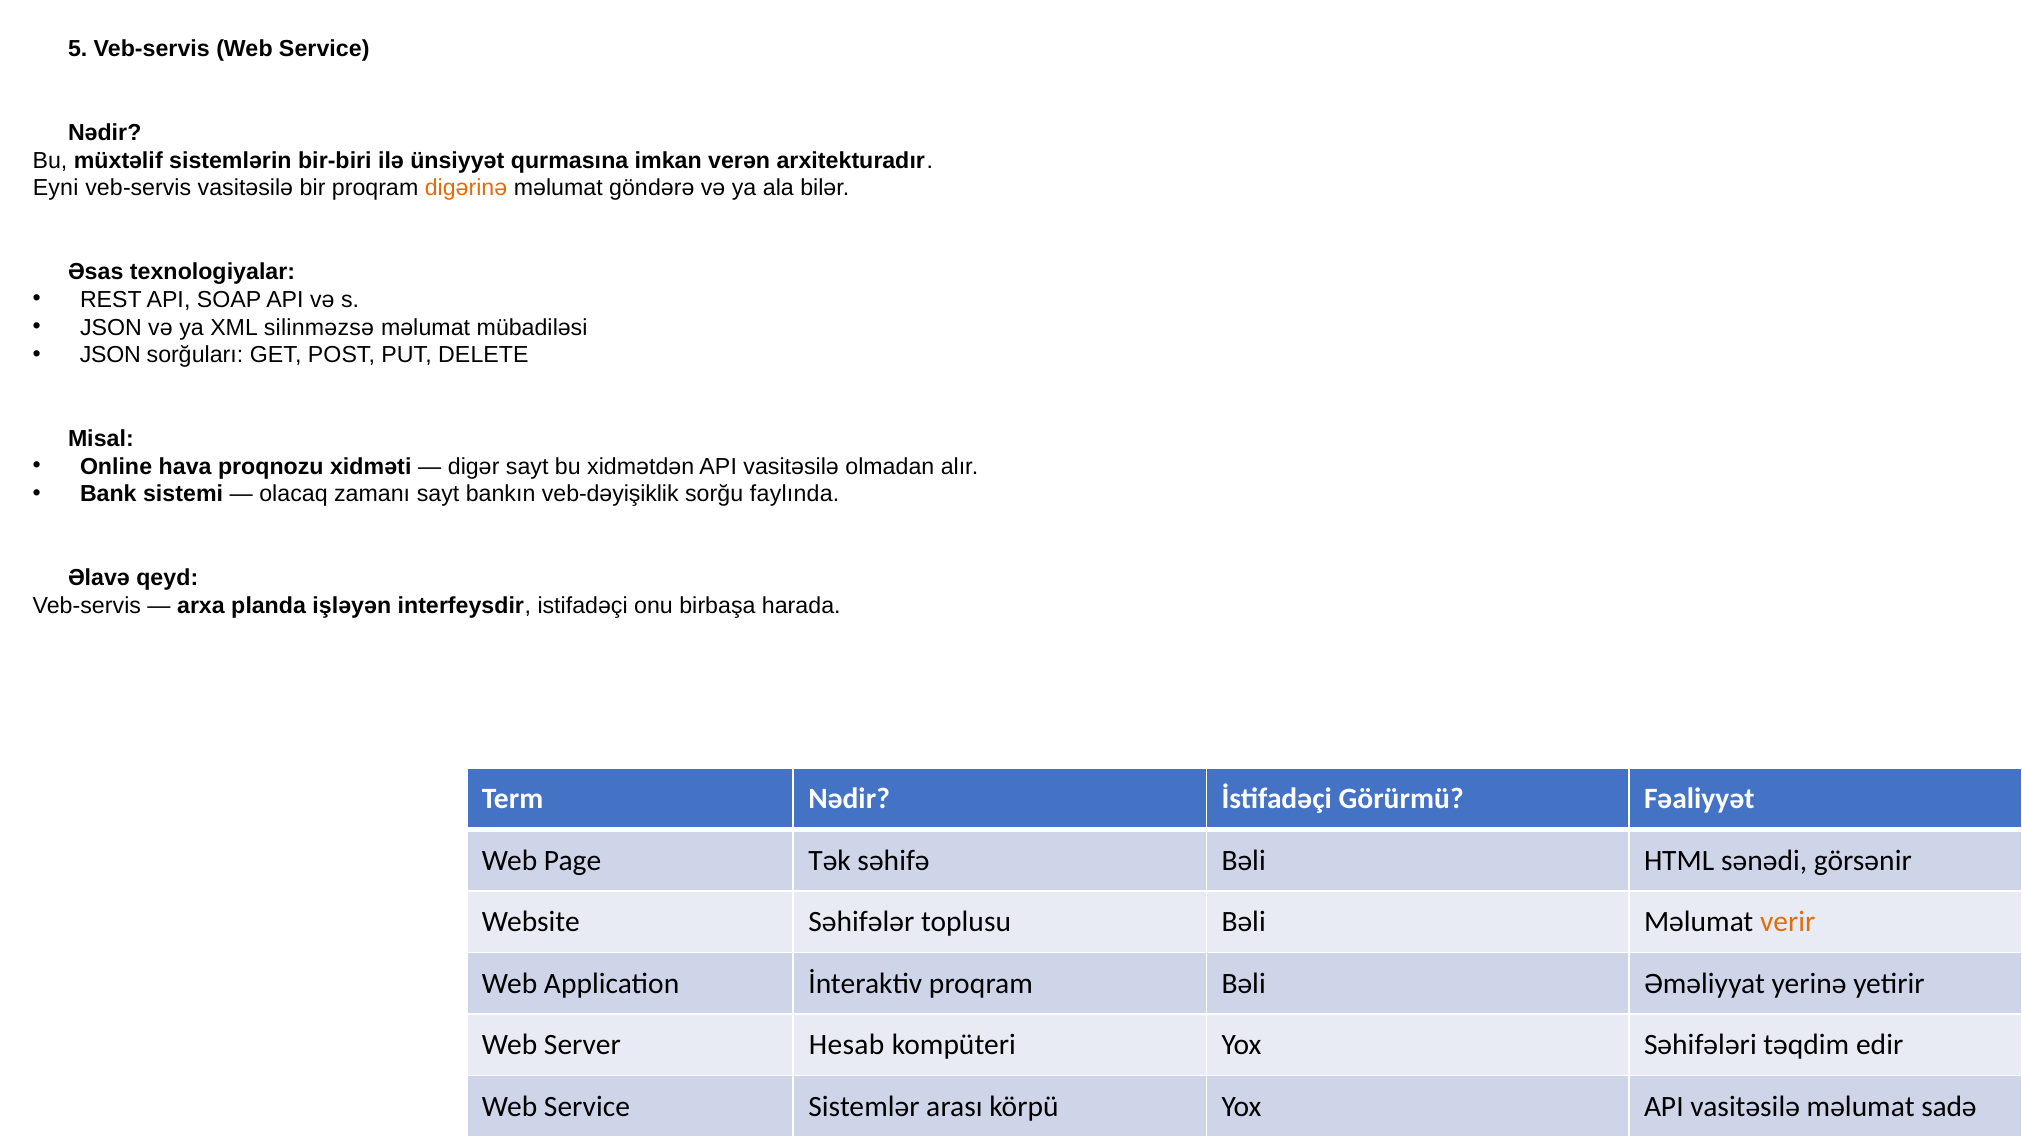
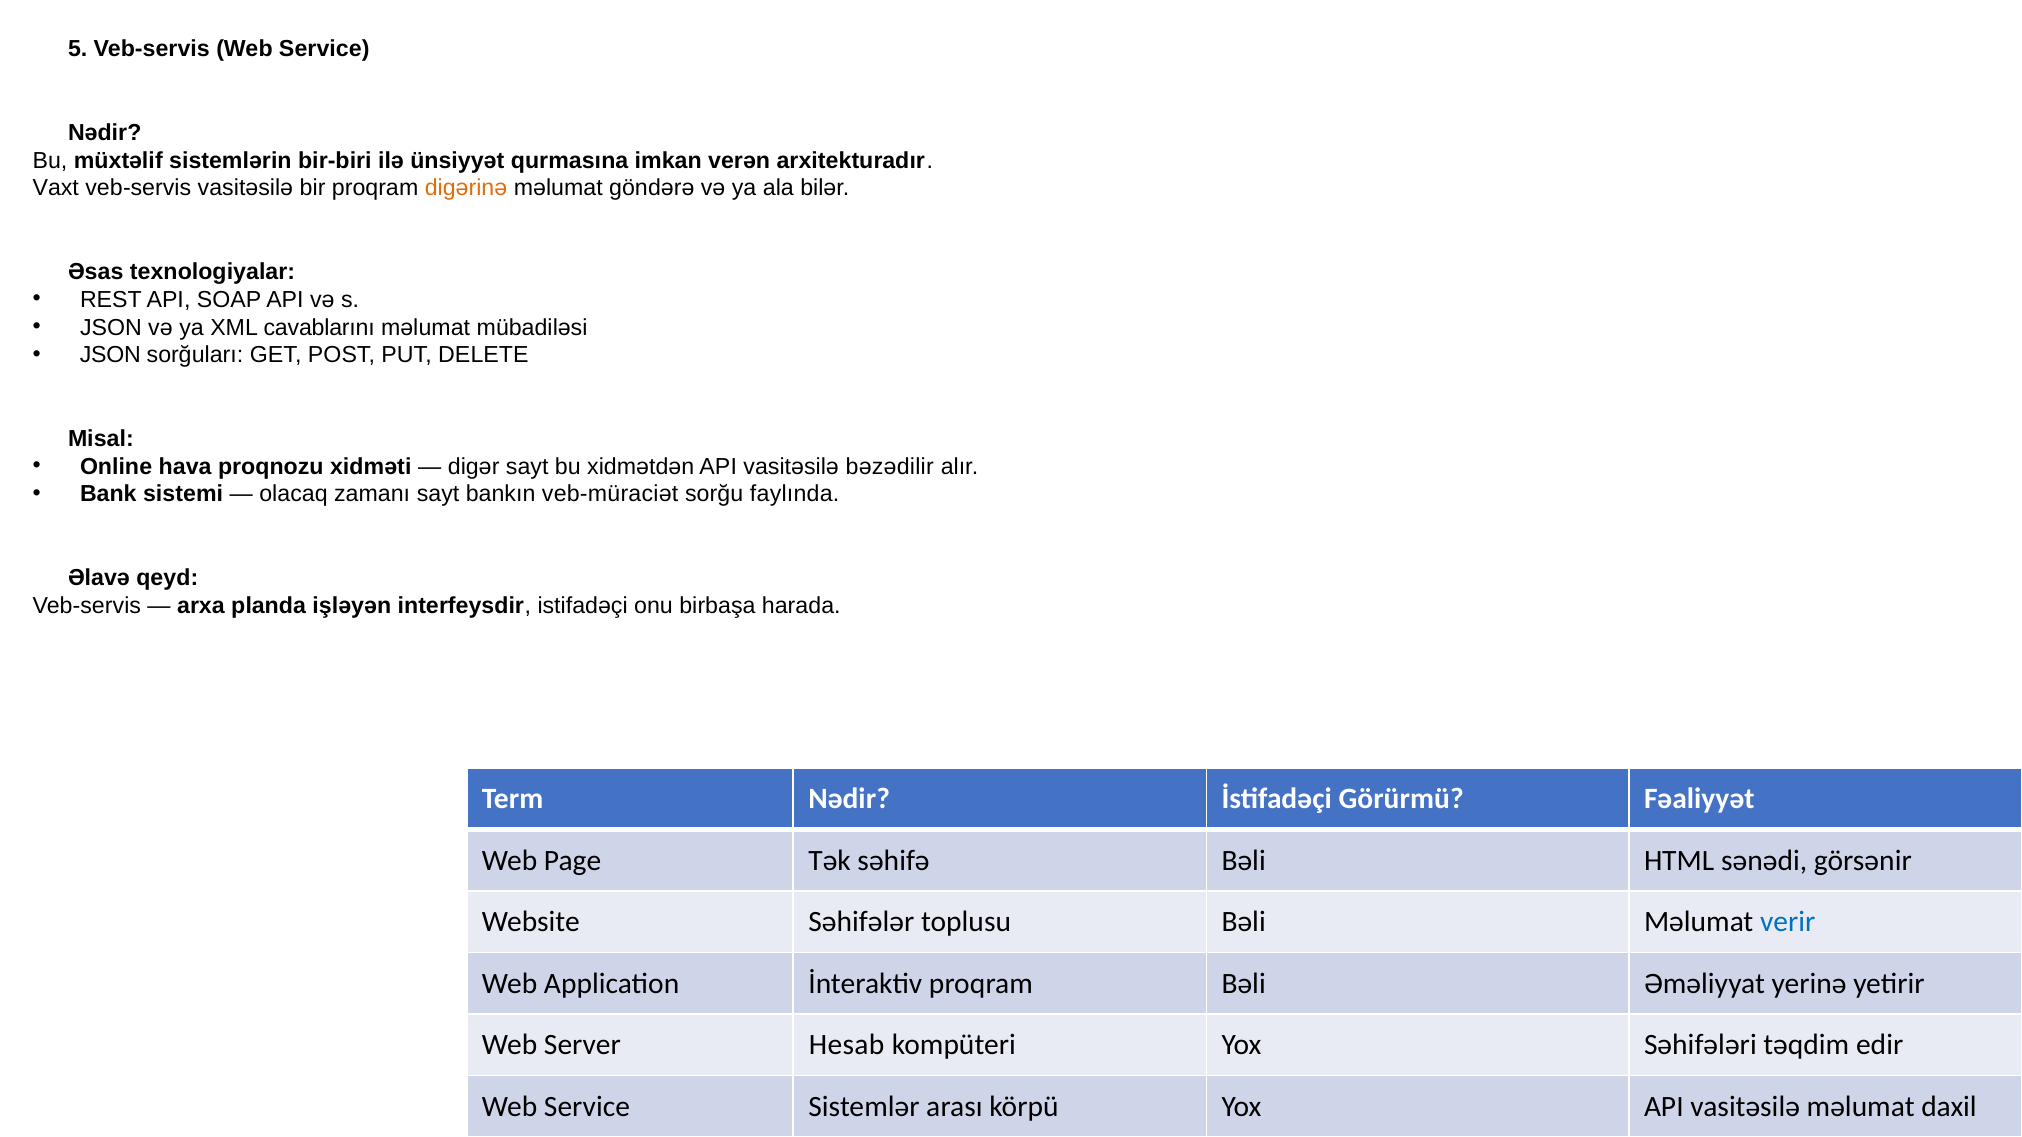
Eyni: Eyni -> Vaxt (56, 188)
silinməzsə: silinməzsə -> cavablarını (319, 327)
olmadan: olmadan -> bəzədilir (890, 467)
veb-dəyişiklik: veb-dəyişiklik -> veb-müraciət (610, 494)
verir colour: orange -> blue (1788, 922)
sadə: sadə -> daxil (1949, 1107)
